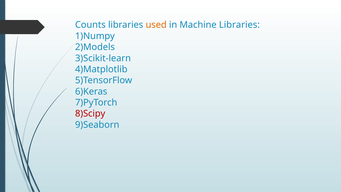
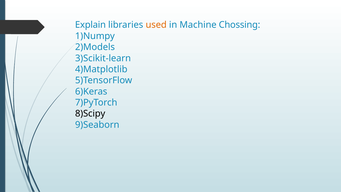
Counts: Counts -> Explain (90, 25)
Machine Libraries: Libraries -> Chossing (239, 25)
8)Scipy colour: red -> black (90, 114)
